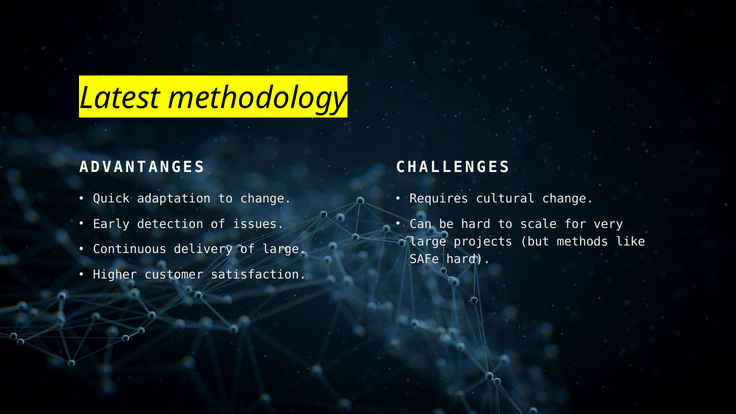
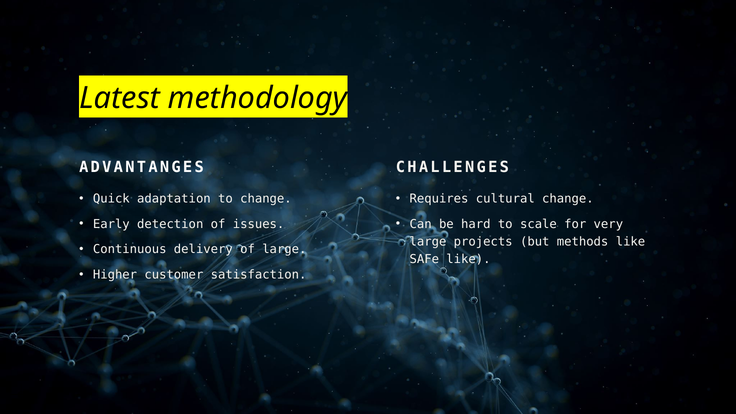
SAFe hard: hard -> like (468, 259)
